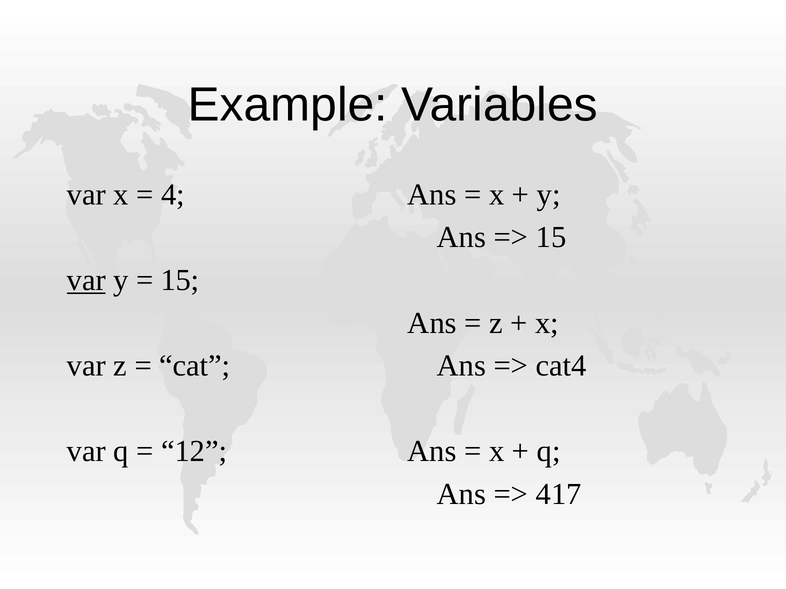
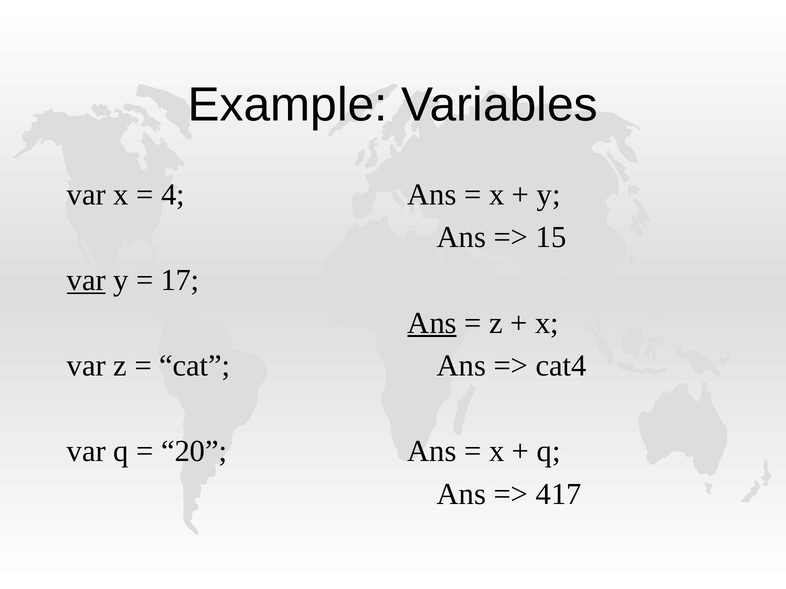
15: 15 -> 17 (180, 280)
Ans underline: none -> present (432, 323)
12: 12 -> 20 (194, 452)
